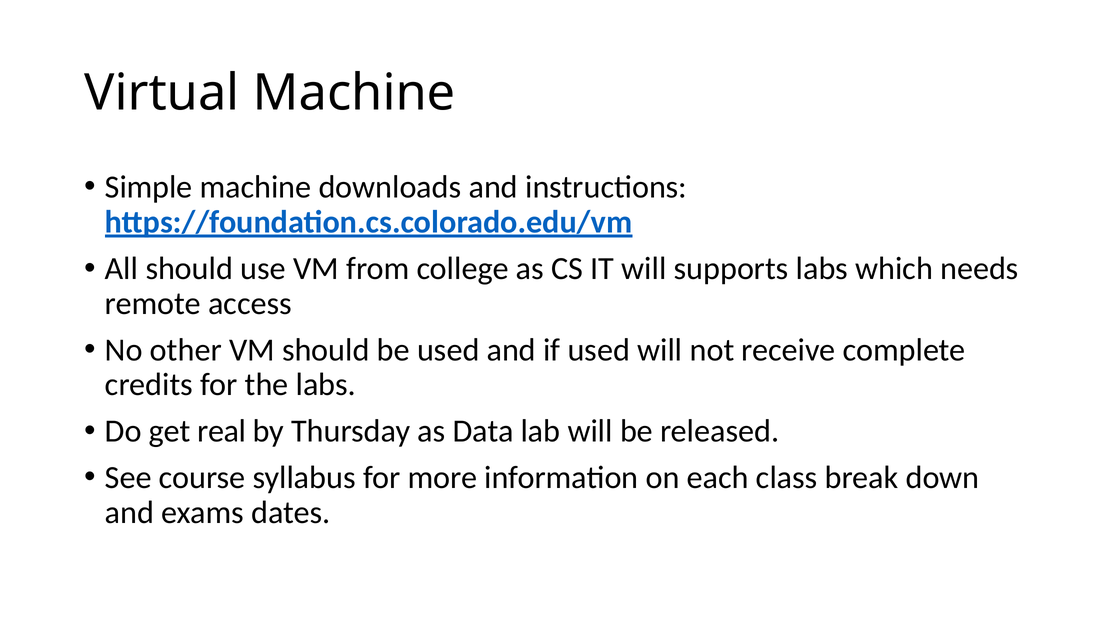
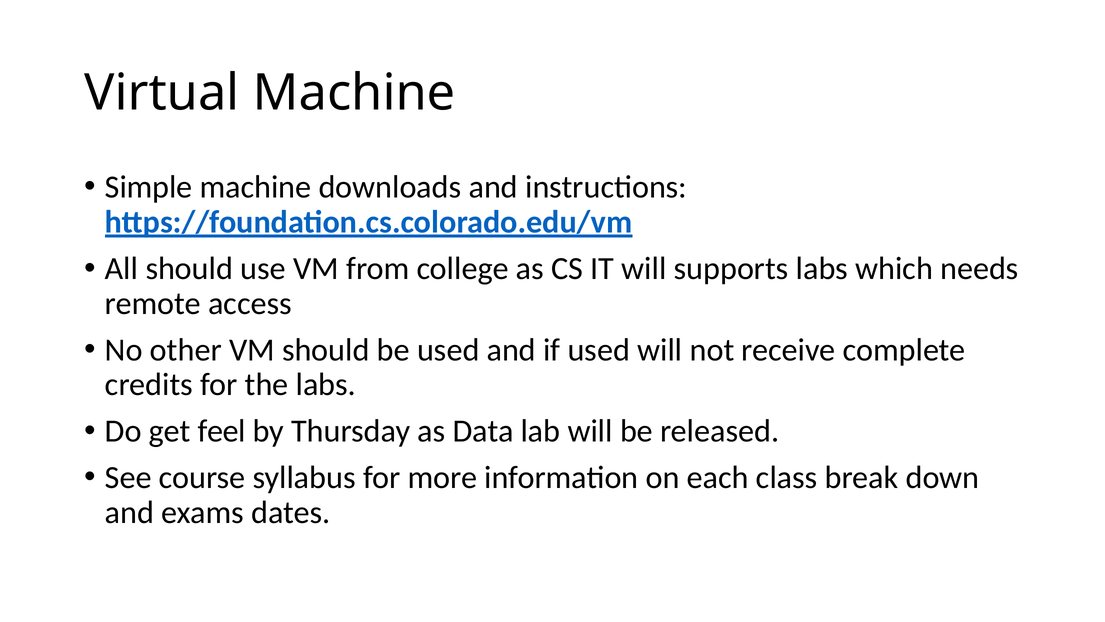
real: real -> feel (222, 431)
